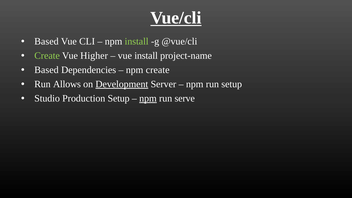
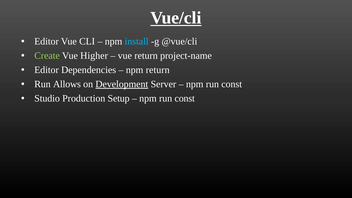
Based: Based -> Editor (47, 41)
install colour: light green -> light blue (137, 41)
vue install: install -> return (146, 56)
Based: Based -> Editor (47, 70)
npm create: create -> return (158, 70)
setup: setup -> const (232, 84)
npm underline: present -> none (148, 98)
serve: serve -> const (185, 98)
